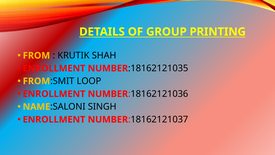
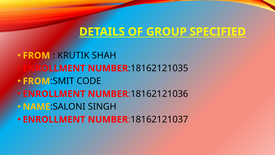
PRINTING: PRINTING -> SPECIFIED (218, 32)
LOOP: LOOP -> CODE (89, 81)
